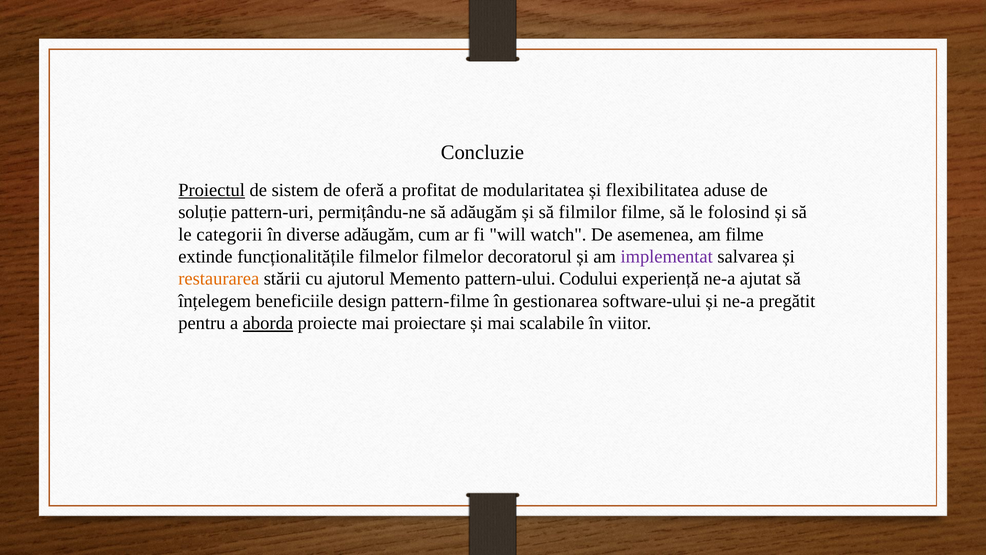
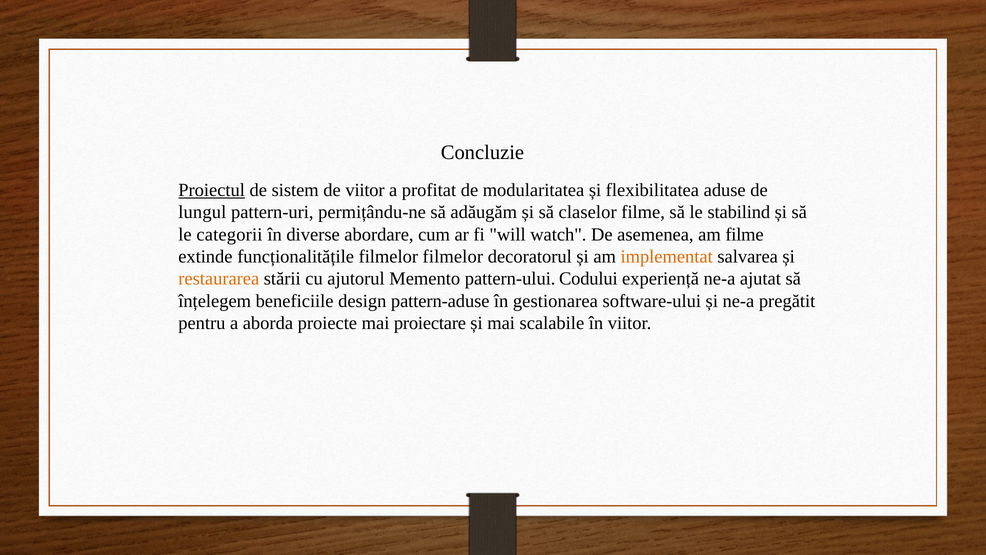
de oferă: oferă -> viitor (365, 190)
soluție: soluție -> lungul (202, 212)
filmilor: filmilor -> claselor (588, 212)
folosind: folosind -> stabilind (739, 212)
diverse adăugăm: adăugăm -> abordare (379, 234)
implementat colour: purple -> orange (667, 257)
pattern-filme: pattern-filme -> pattern-aduse (440, 301)
aborda underline: present -> none (268, 323)
